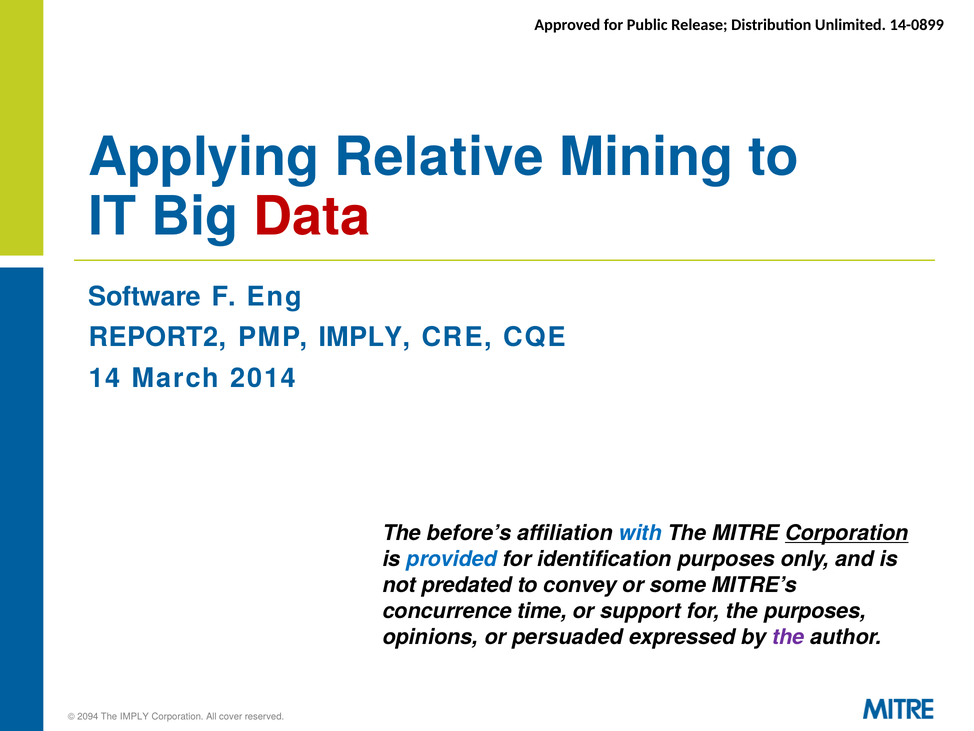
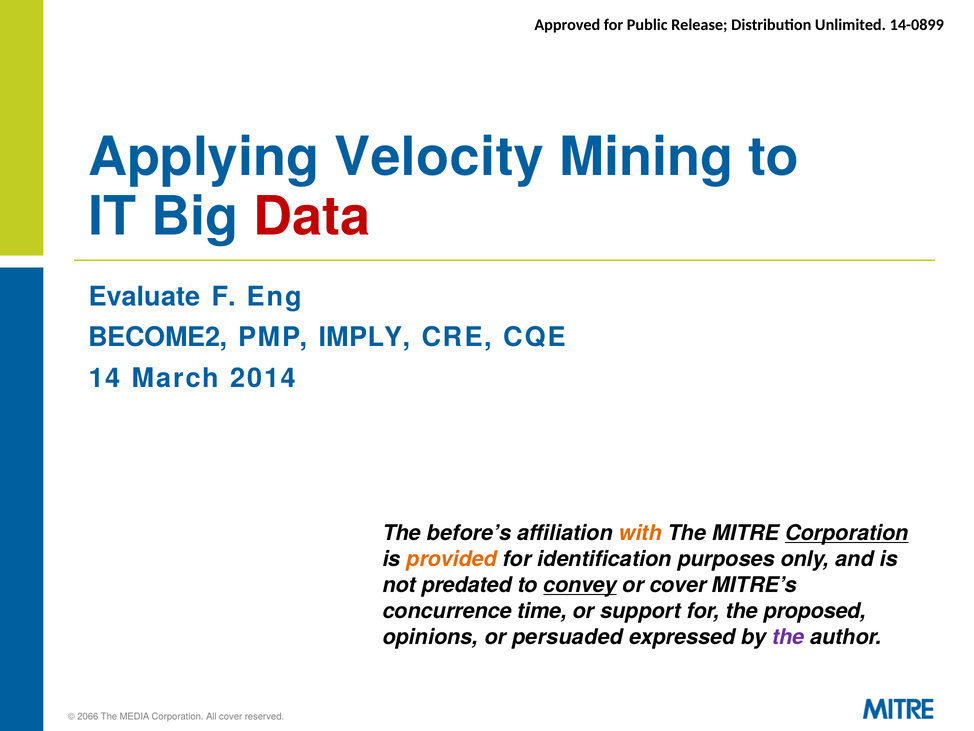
Relative: Relative -> Velocity (439, 157)
Software: Software -> Evaluate (144, 297)
REPORT2: REPORT2 -> BECOME2 (158, 337)
with colour: blue -> orange (640, 533)
provided colour: blue -> orange (452, 559)
convey underline: none -> present (580, 585)
or some: some -> cover (678, 585)
the purposes: purposes -> proposed (815, 611)
2094: 2094 -> 2066 (88, 716)
The IMPLY: IMPLY -> MEDIA (134, 716)
